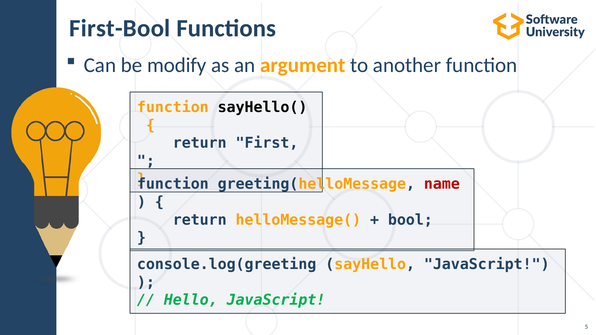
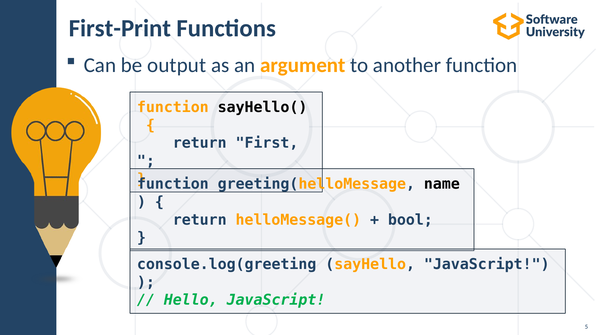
First-Bool: First-Bool -> First-Print (120, 28)
modify: modify -> output (177, 65)
name colour: red -> black (442, 184)
